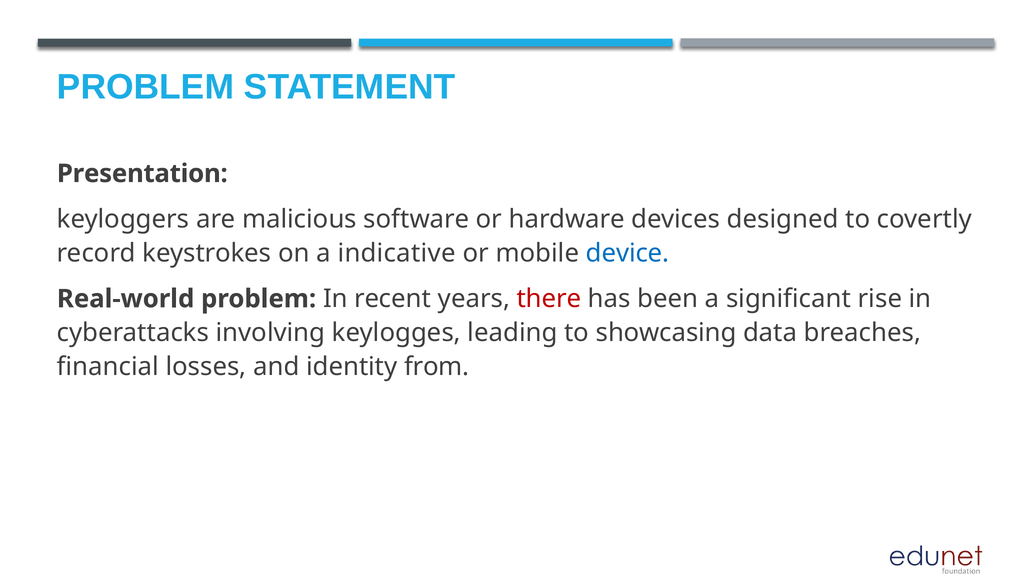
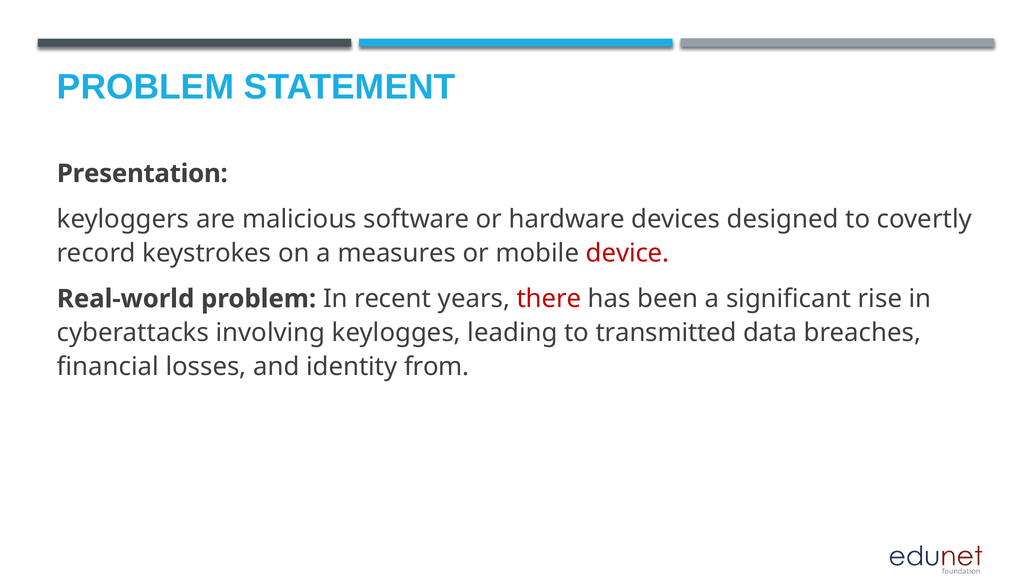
indicative: indicative -> measures (397, 253)
device colour: blue -> red (628, 253)
showcasing: showcasing -> transmitted (666, 333)
